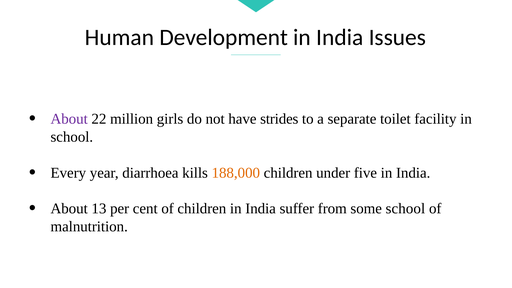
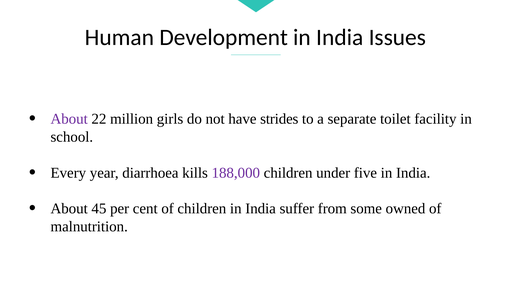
188,000 colour: orange -> purple (236, 173)
13: 13 -> 45 (99, 209)
some school: school -> owned (406, 209)
